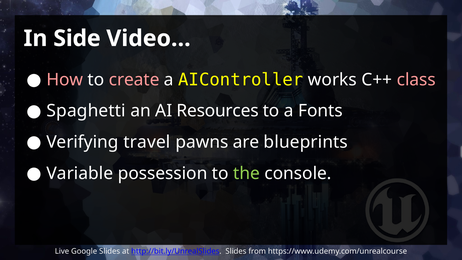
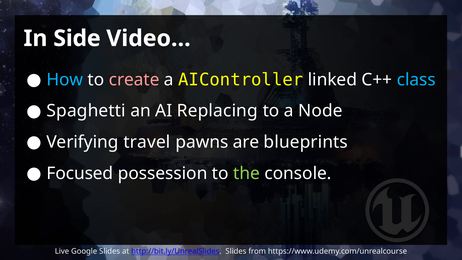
How colour: pink -> light blue (65, 80)
works: works -> linked (332, 80)
class colour: pink -> light blue (416, 80)
Resources: Resources -> Replacing (217, 111)
Fonts: Fonts -> Node (320, 111)
Variable: Variable -> Focused (80, 173)
